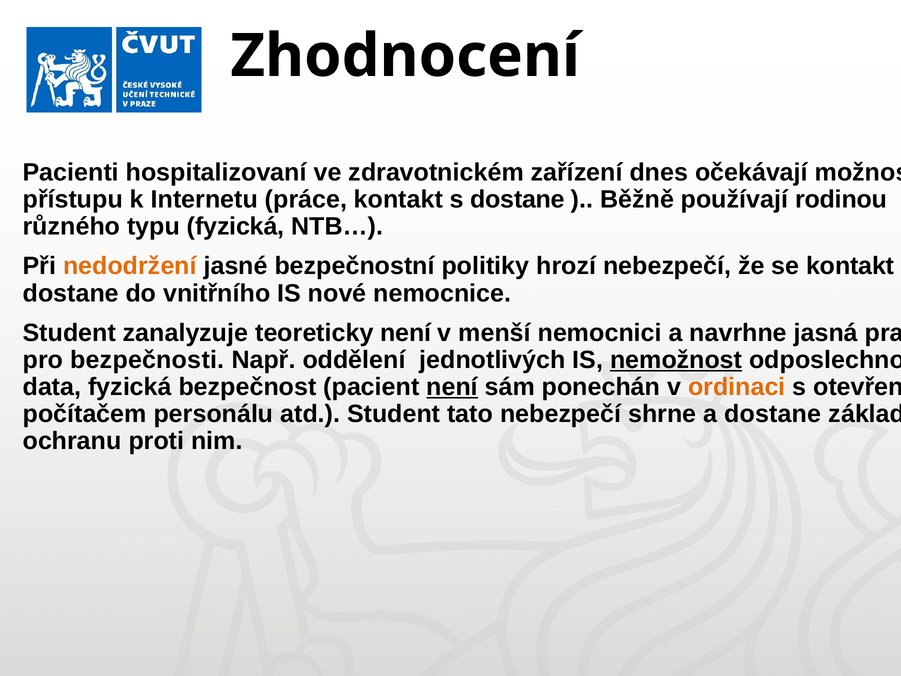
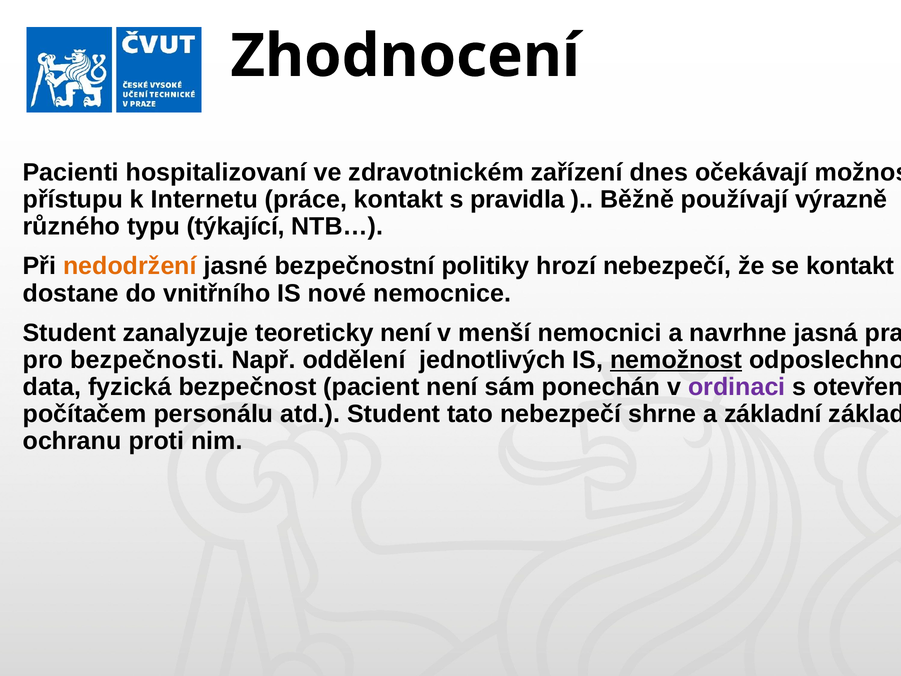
s dostane: dostane -> pravidla (518, 199)
rodinou: rodinou -> výrazně (841, 199)
typu fyzická: fyzická -> týkající (236, 226)
není underline: present -> none (452, 387)
ordinaci colour: orange -> purple (737, 387)
a dostane: dostane -> základní (773, 414)
